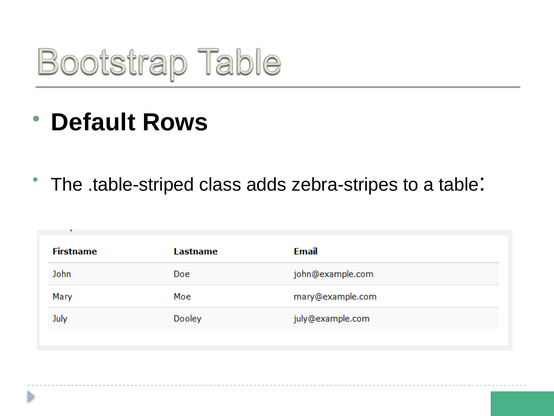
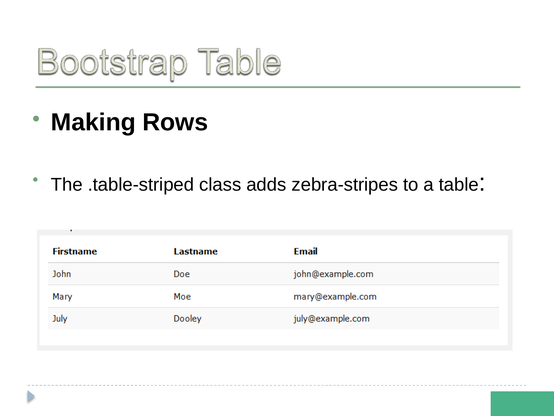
Default: Default -> Making (93, 122)
